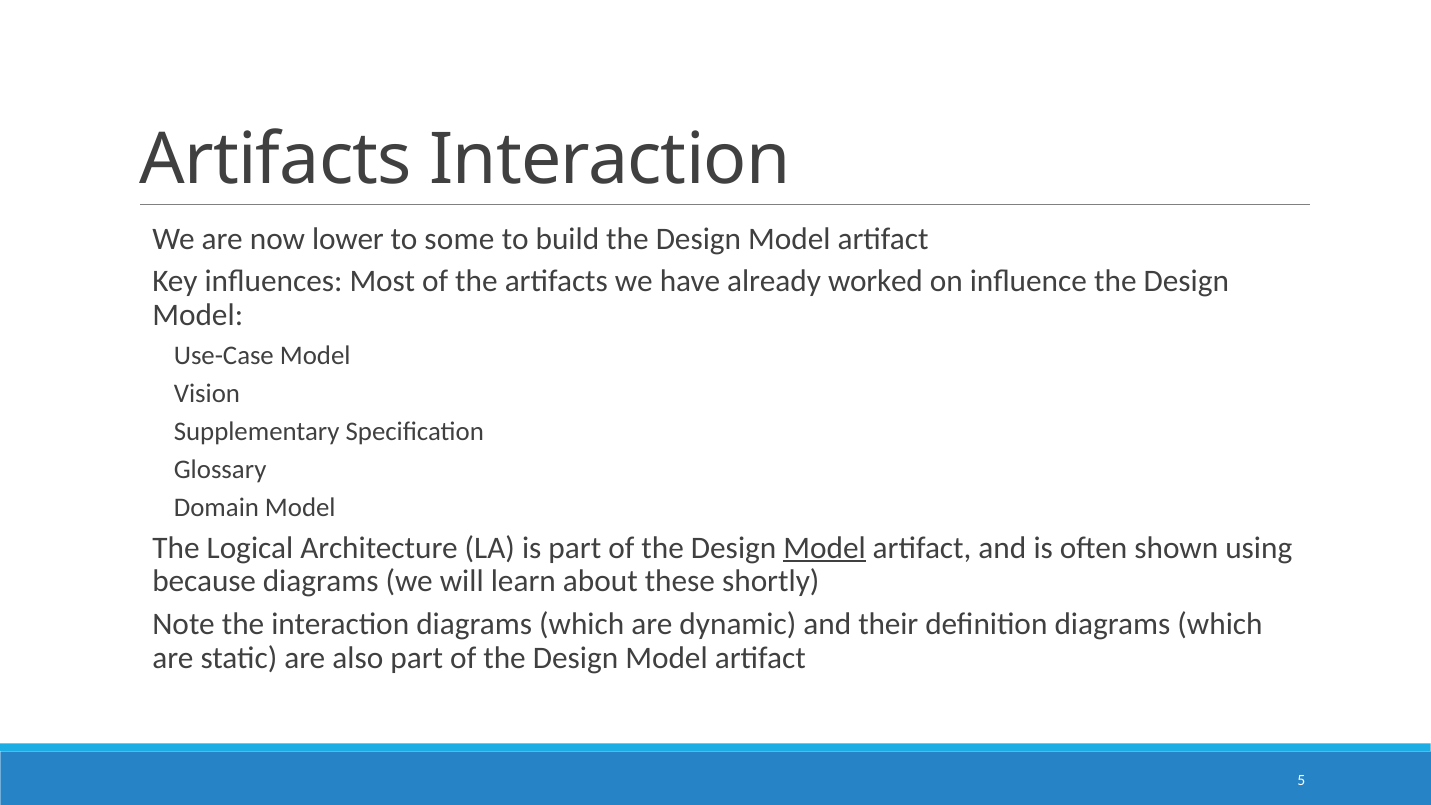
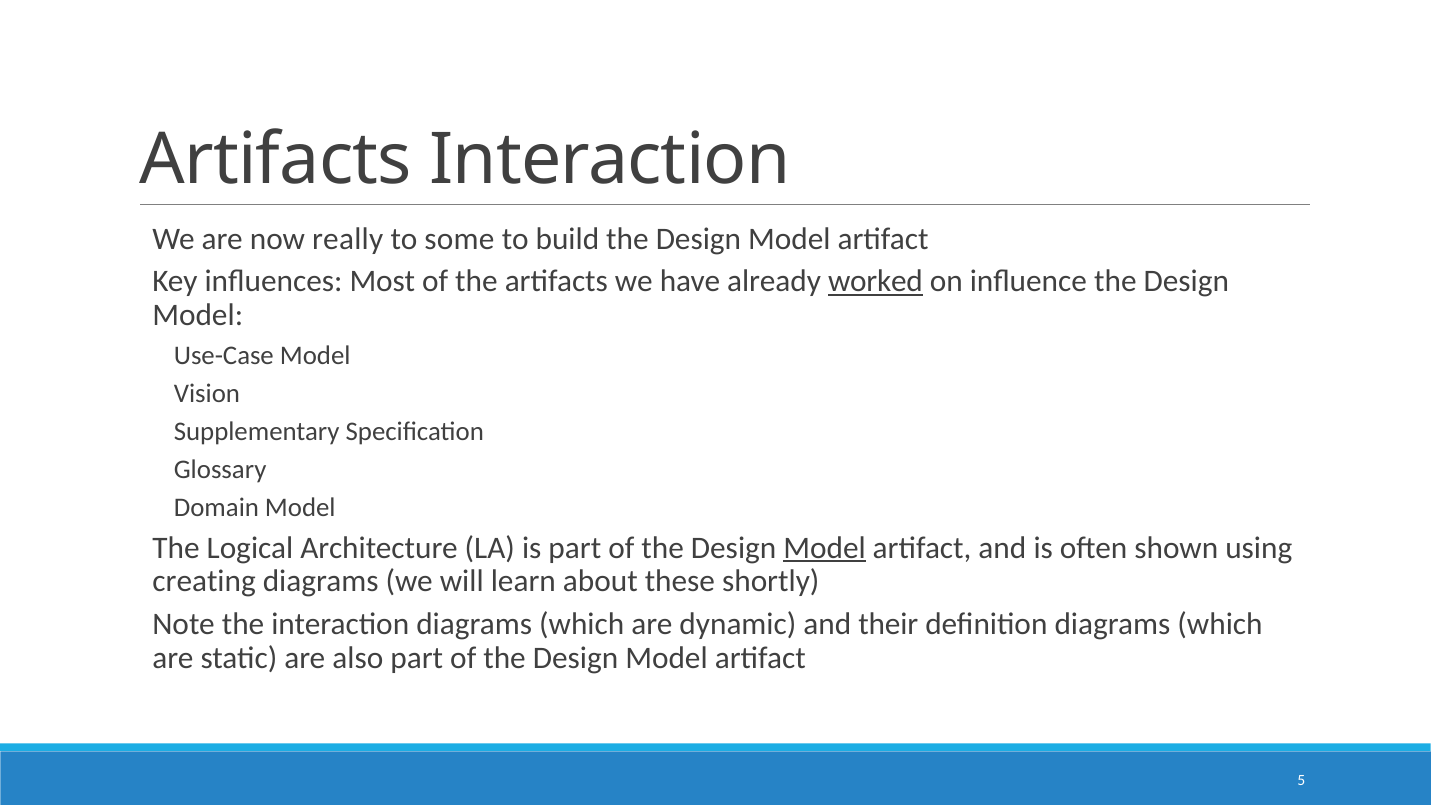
lower: lower -> really (348, 239)
worked underline: none -> present (876, 281)
because: because -> creating (204, 582)
